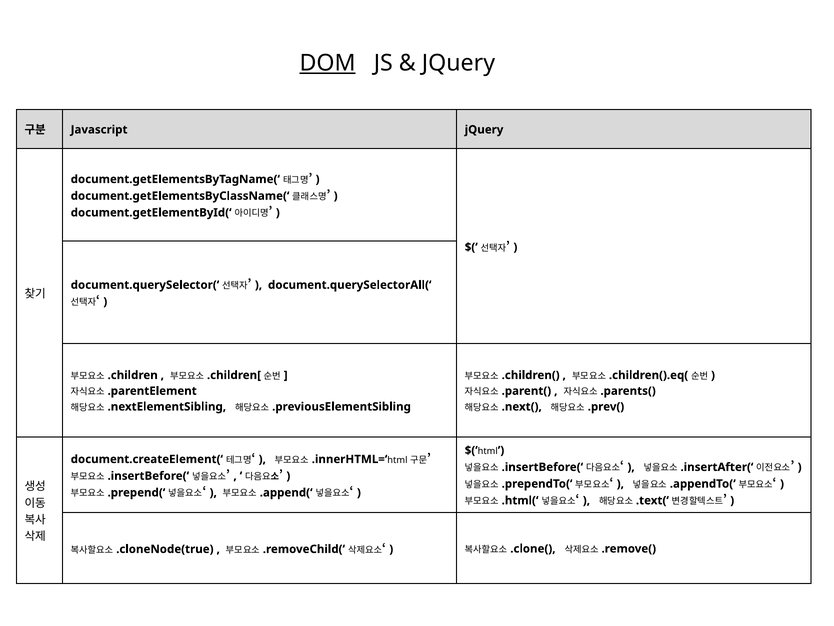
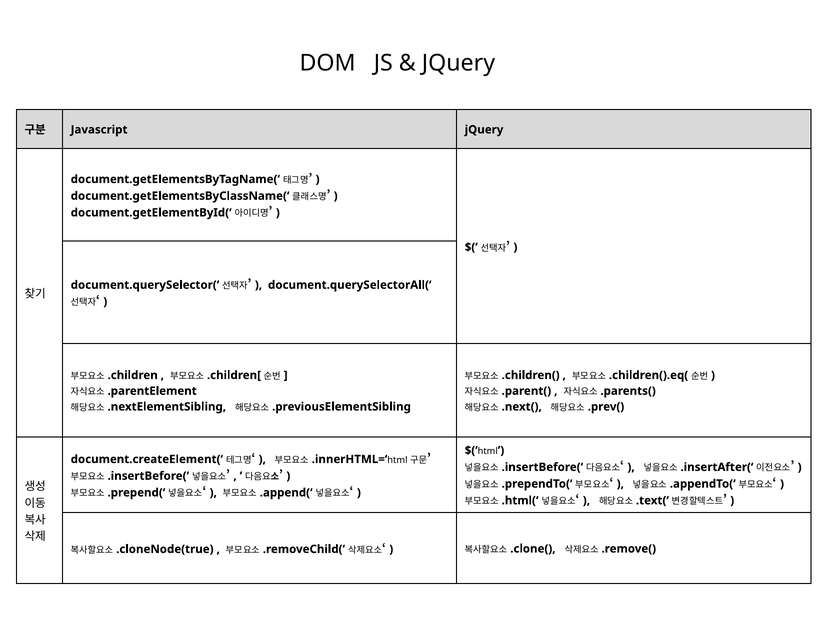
DOM underline: present -> none (328, 63)
